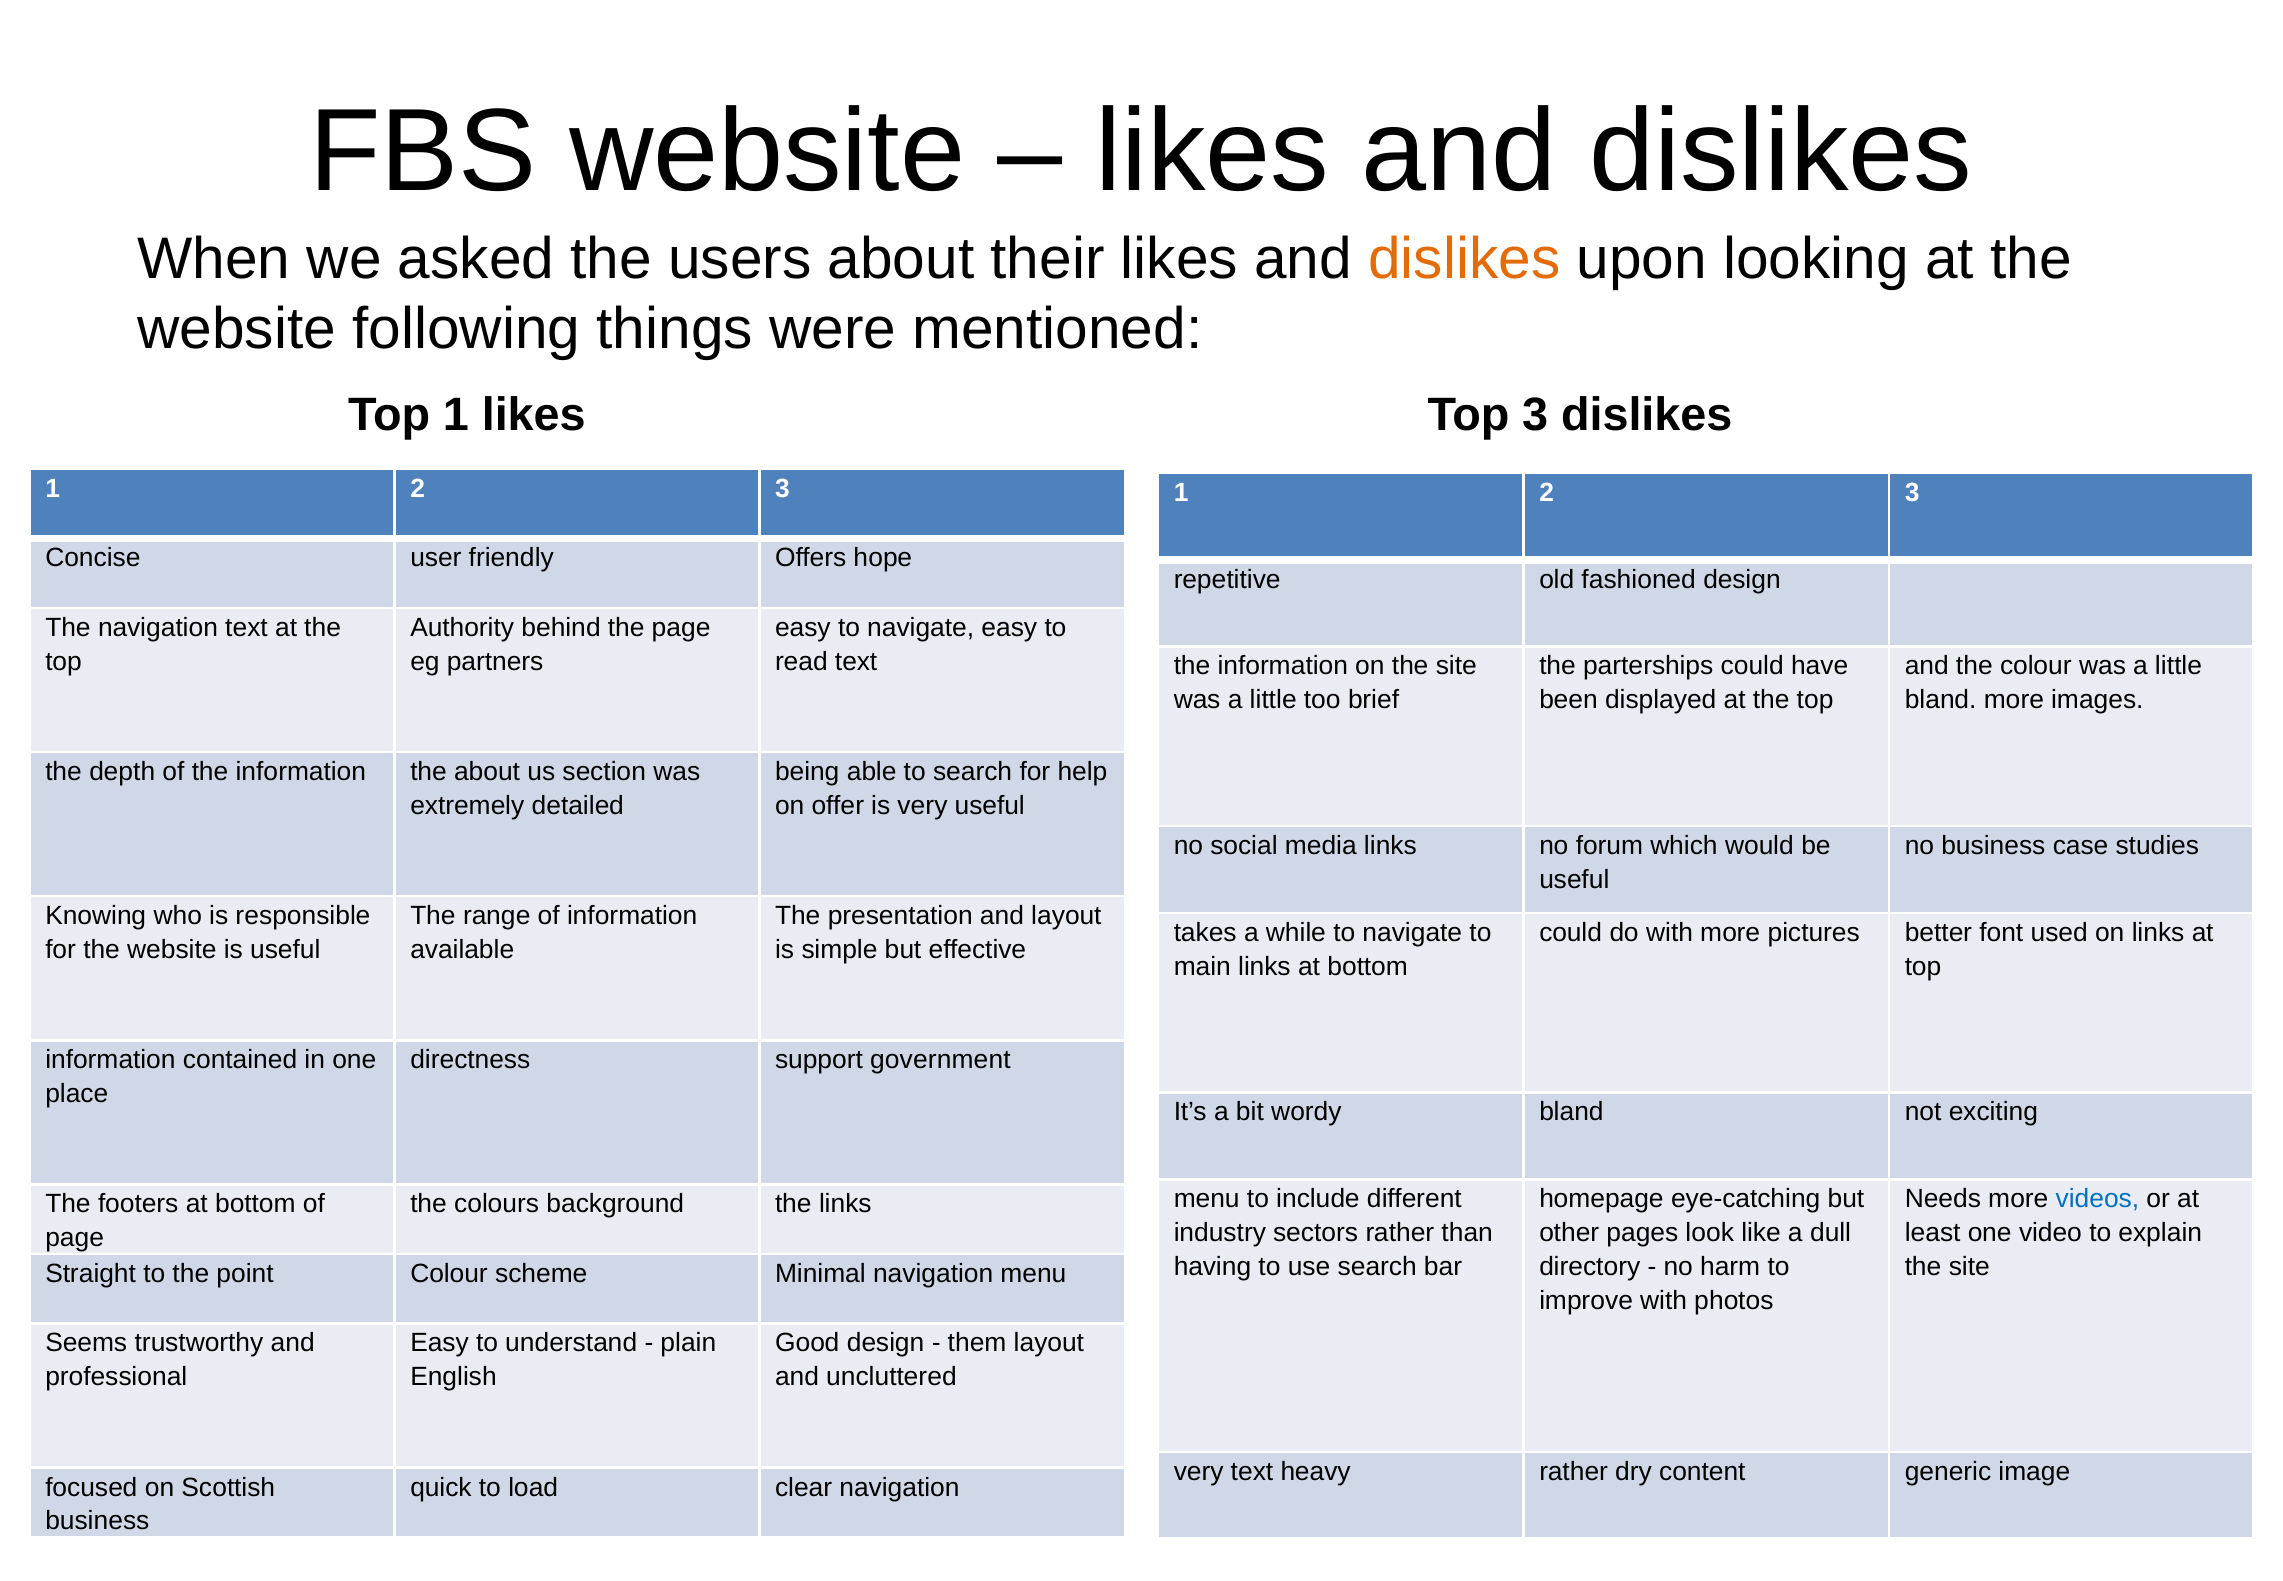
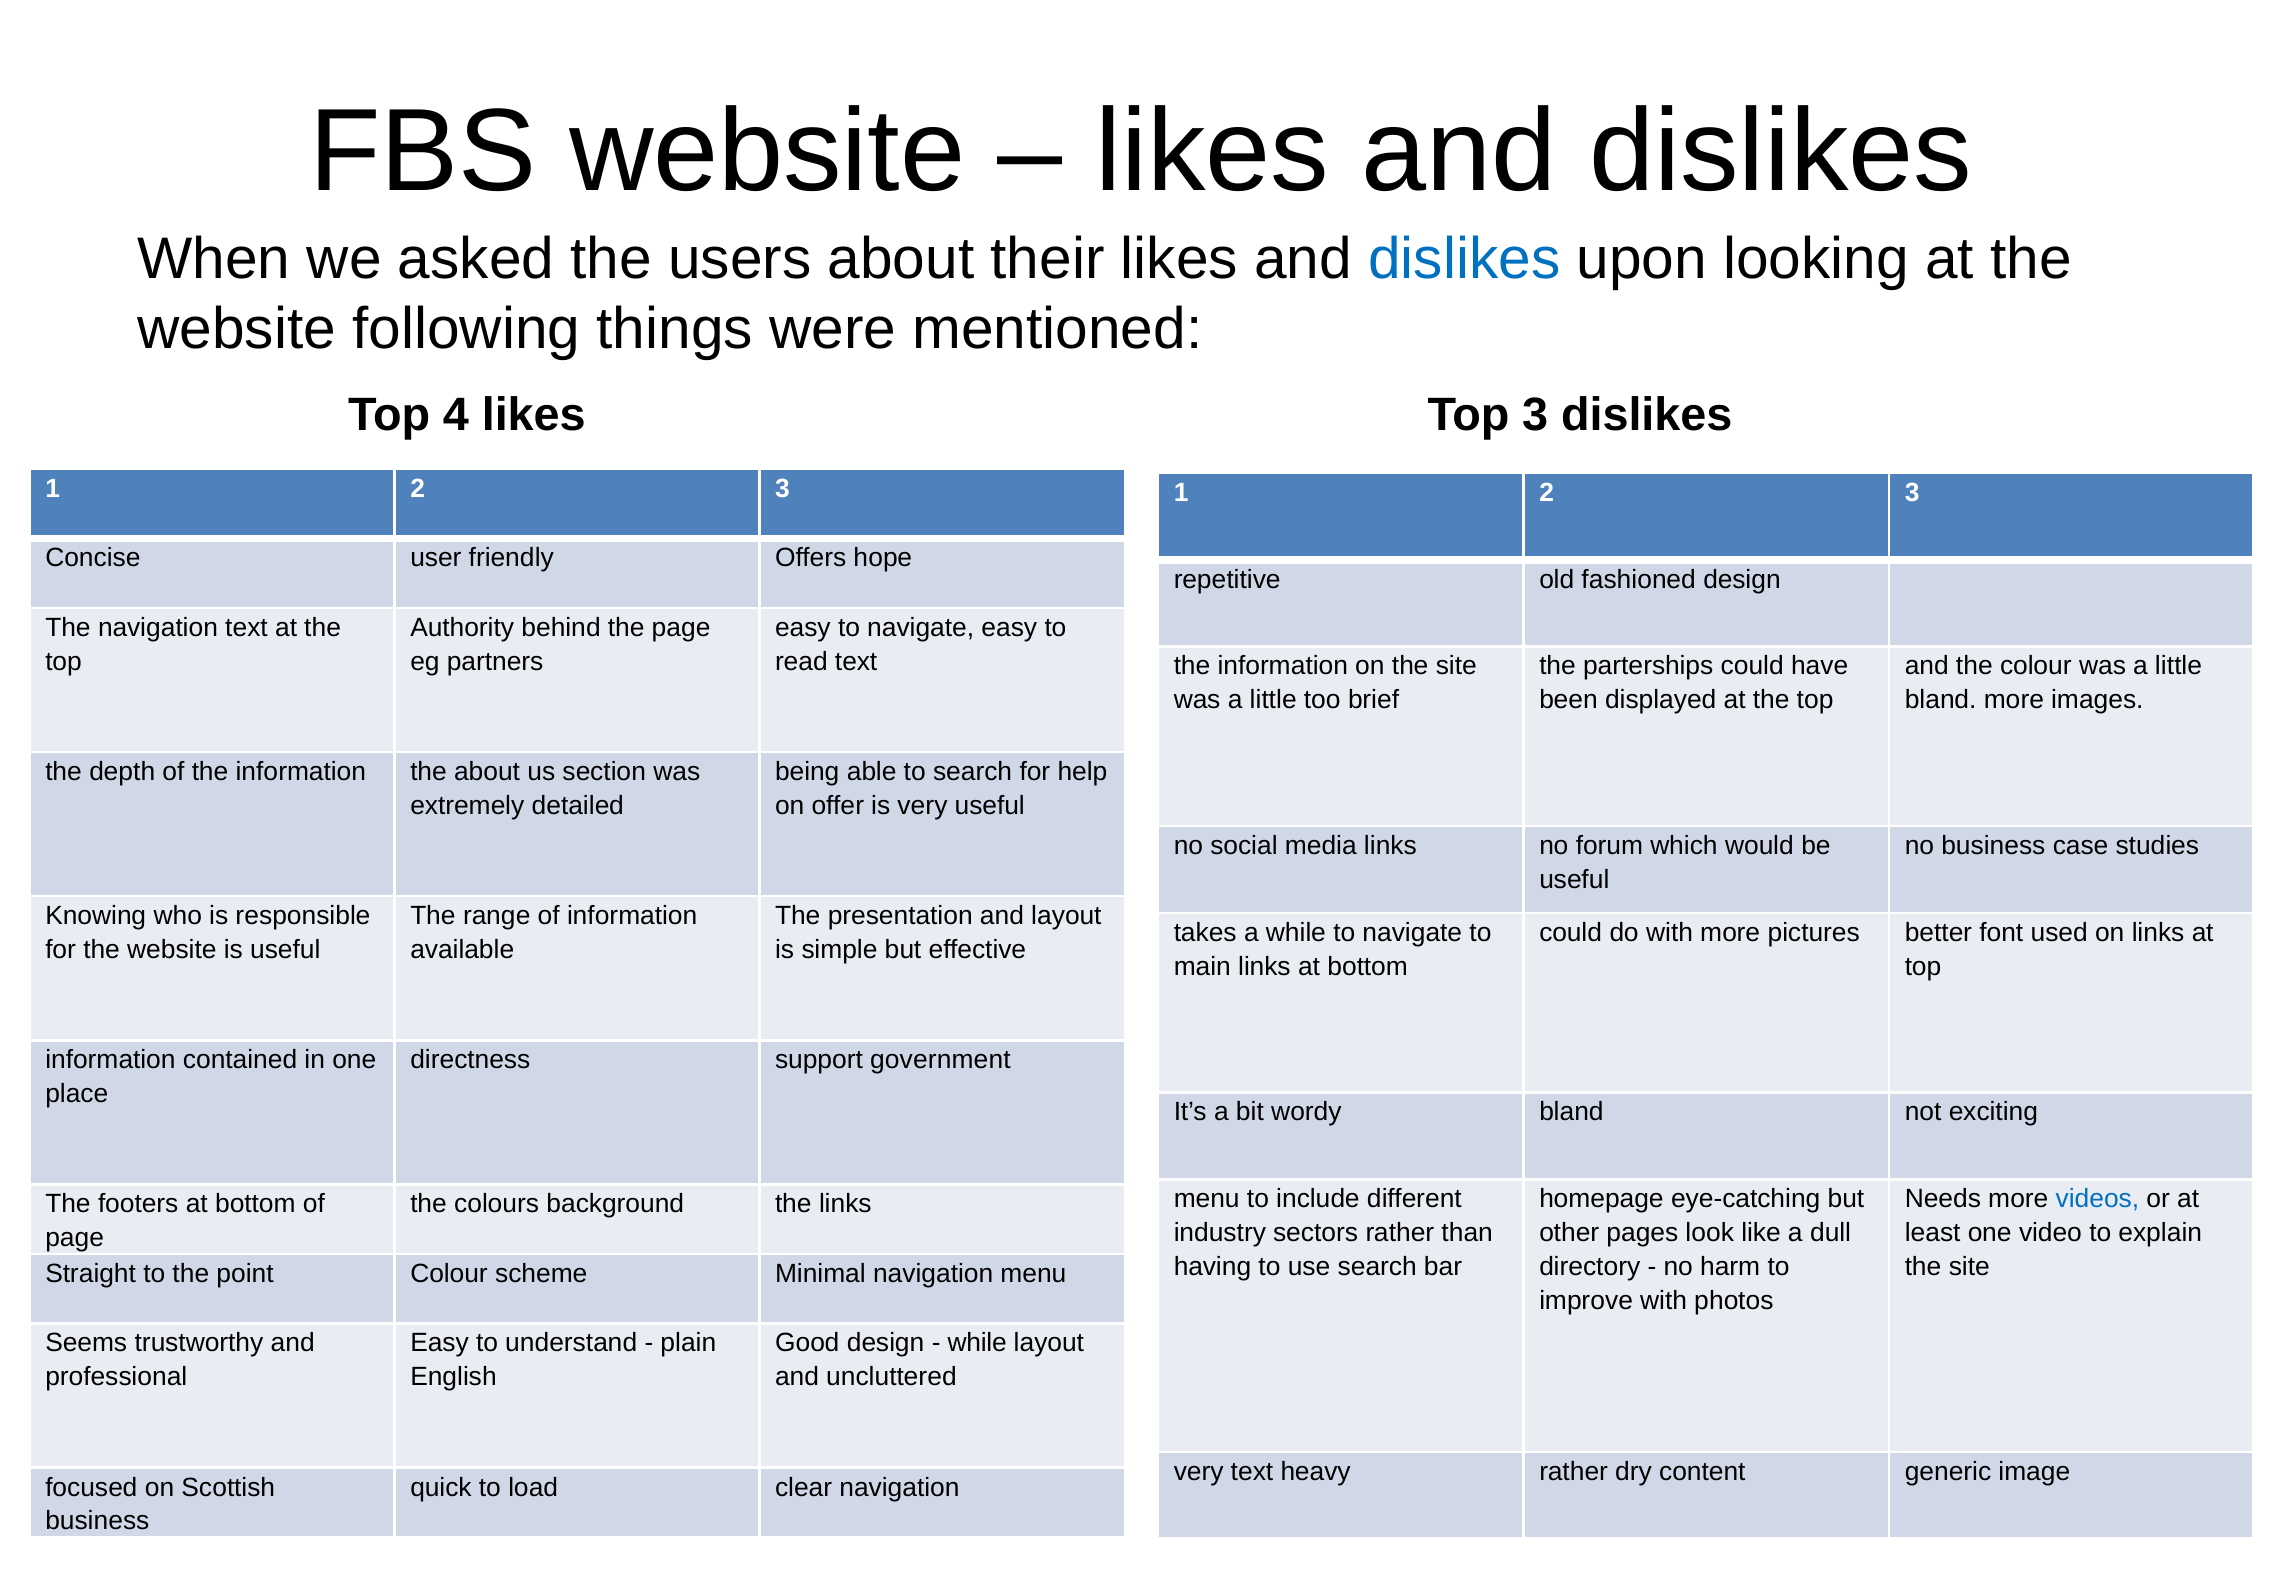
dislikes colour: orange -> blue (1464, 259)
Top 1: 1 -> 4 (456, 415)
them: them -> while (977, 1343)
